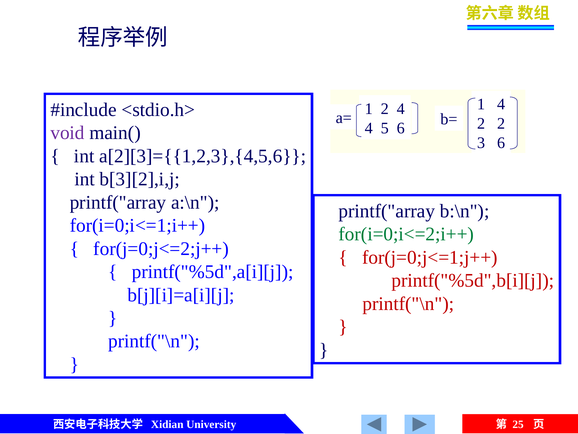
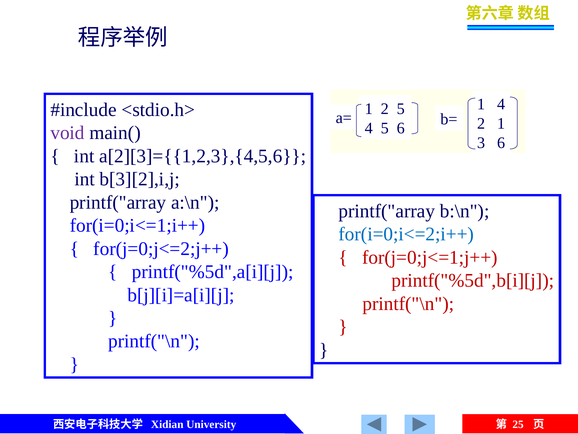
2 4: 4 -> 5 (401, 109)
2 2: 2 -> 1 (501, 123)
for(i=0;i<=2;i++ colour: green -> blue (406, 234)
